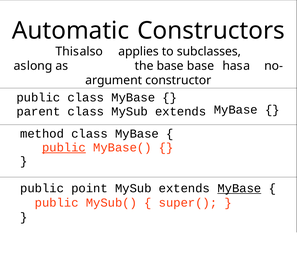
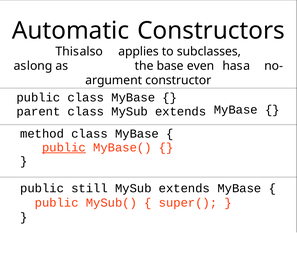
base base: base -> even (201, 66)
point: point -> still (89, 188)
MyBase underline: present -> none (239, 188)
